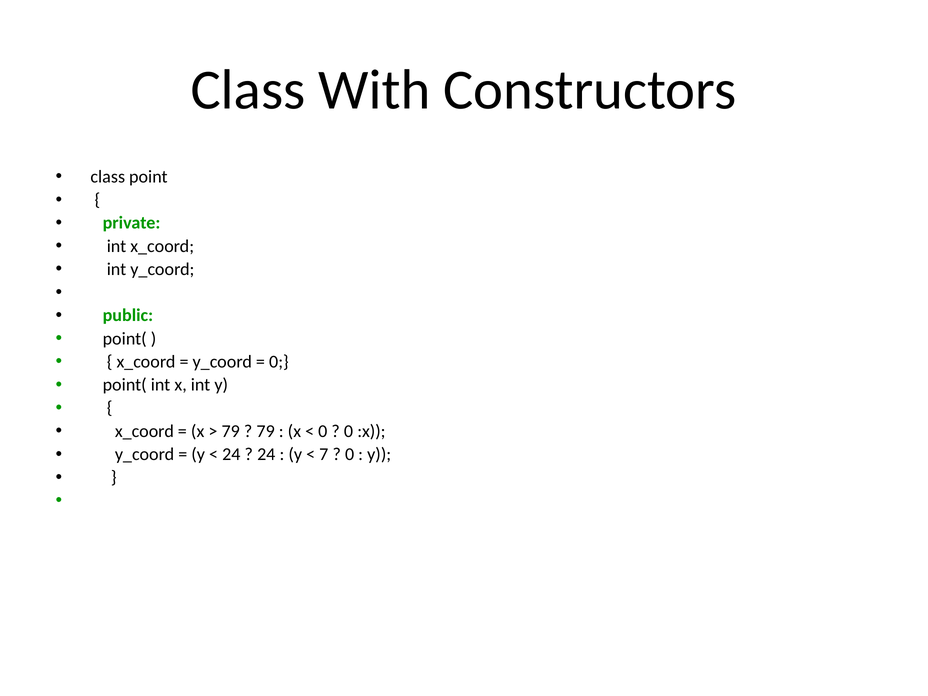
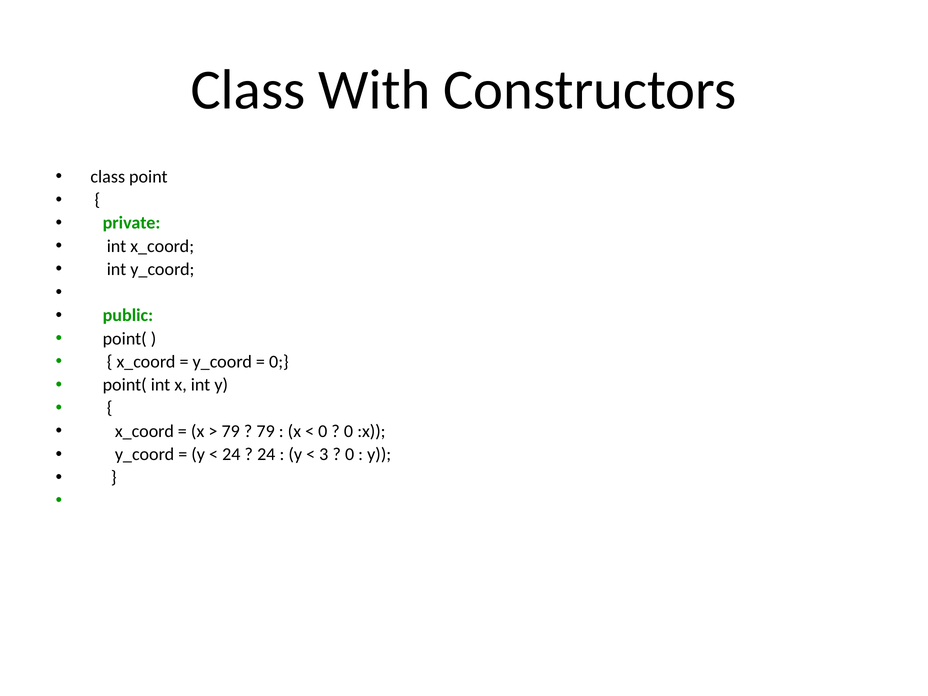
7: 7 -> 3 (324, 454)
